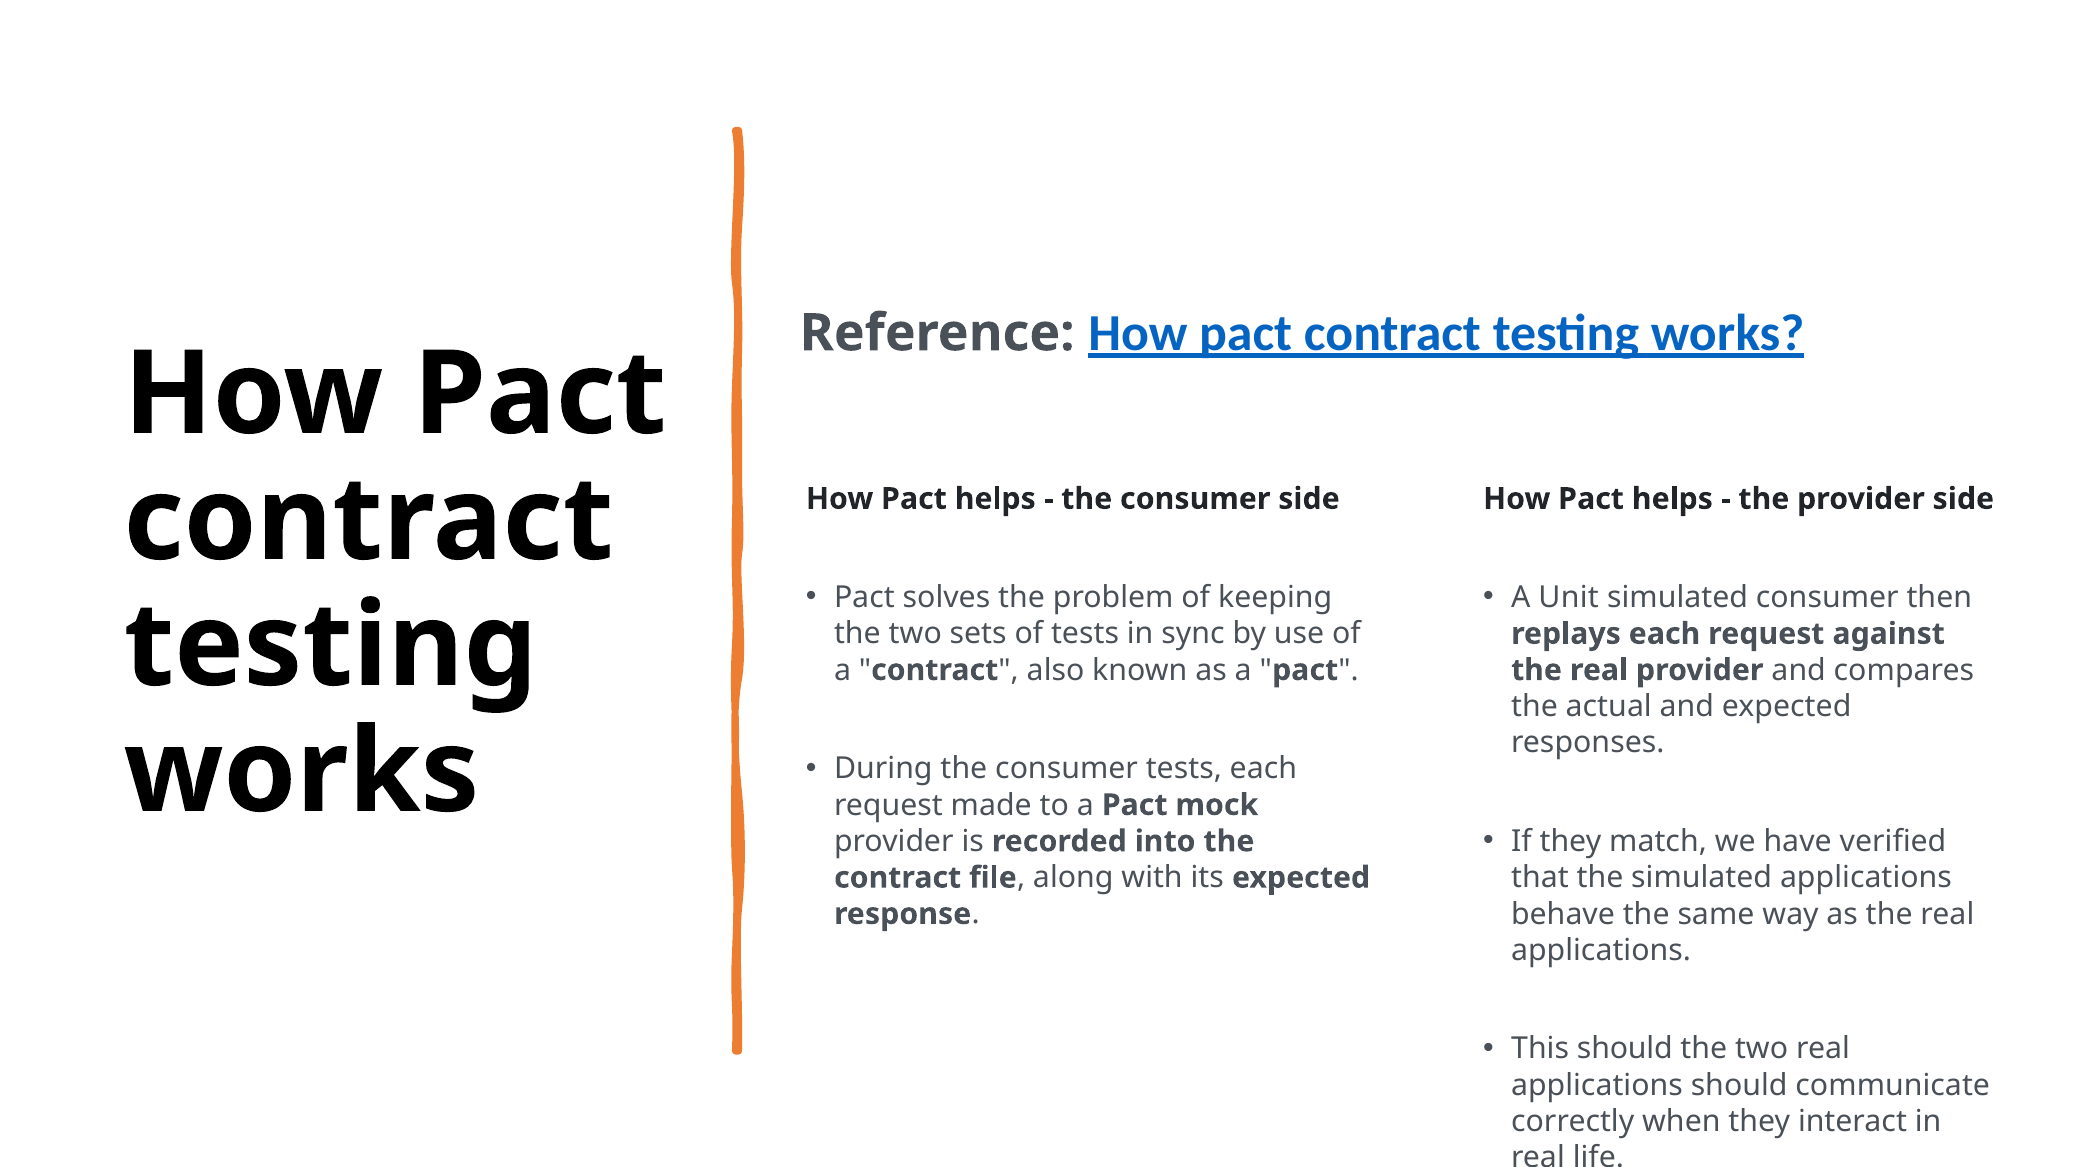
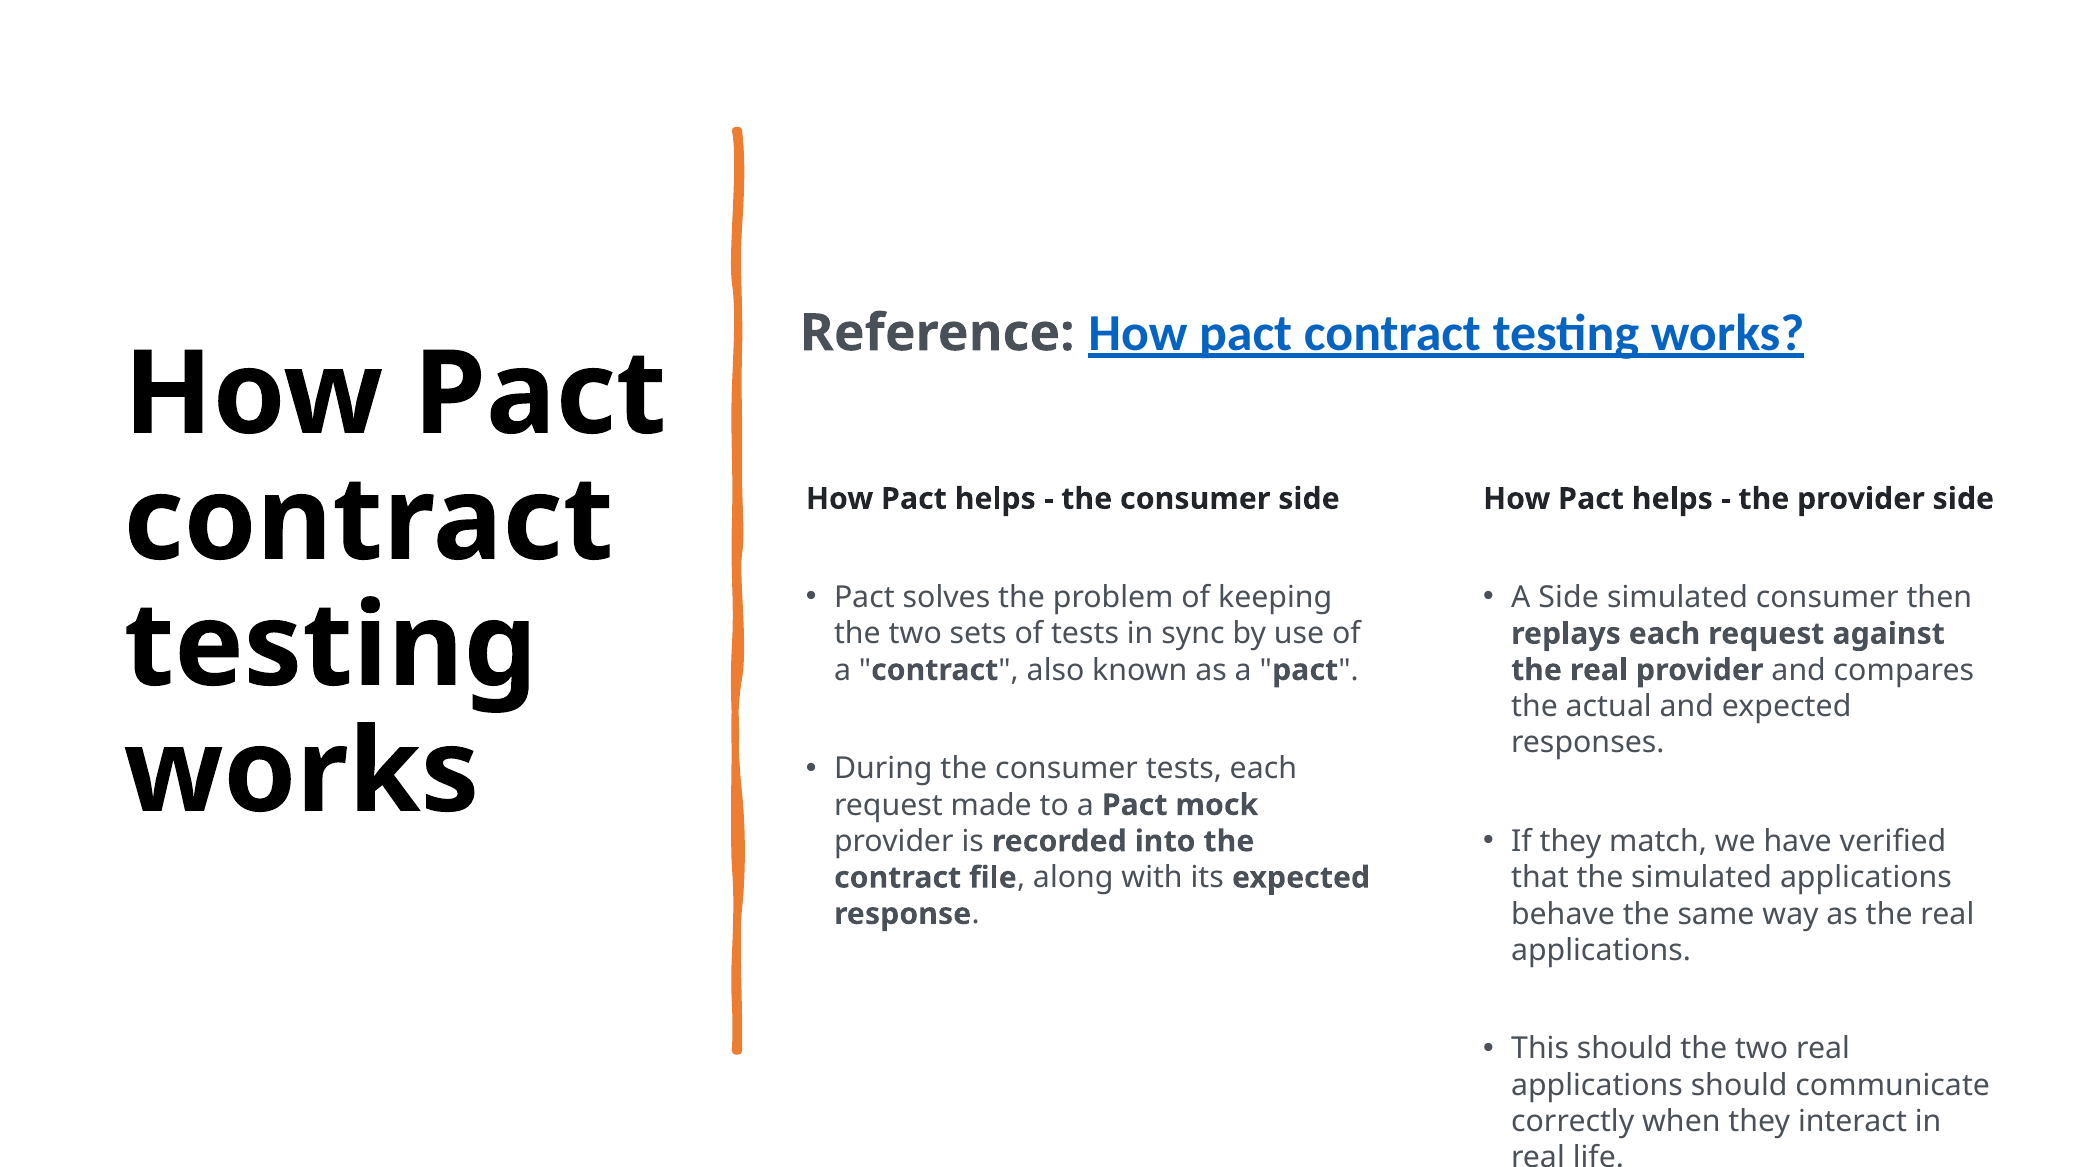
A Unit: Unit -> Side (1569, 597)
